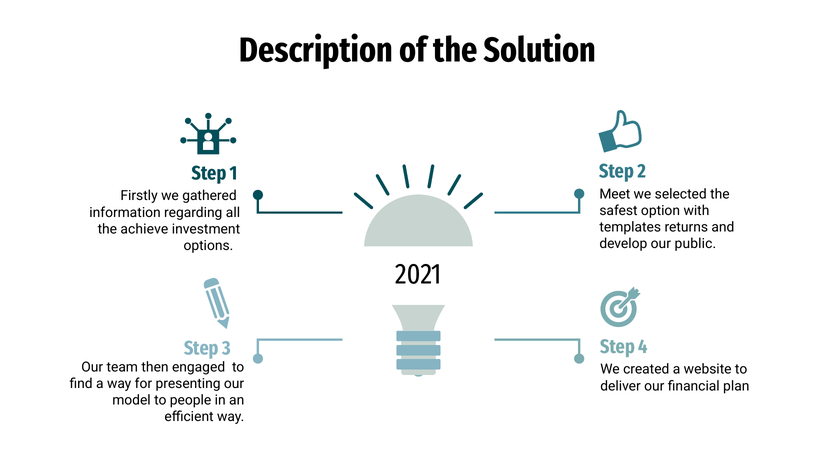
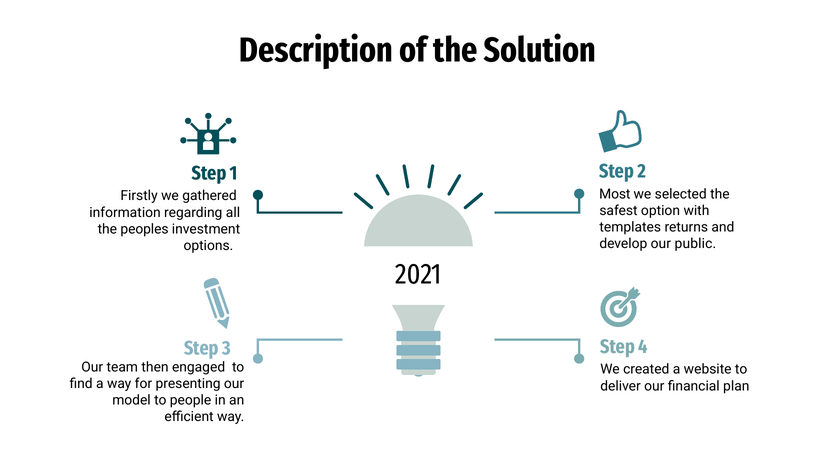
Meet: Meet -> Most (615, 194)
achieve: achieve -> peoples (144, 229)
